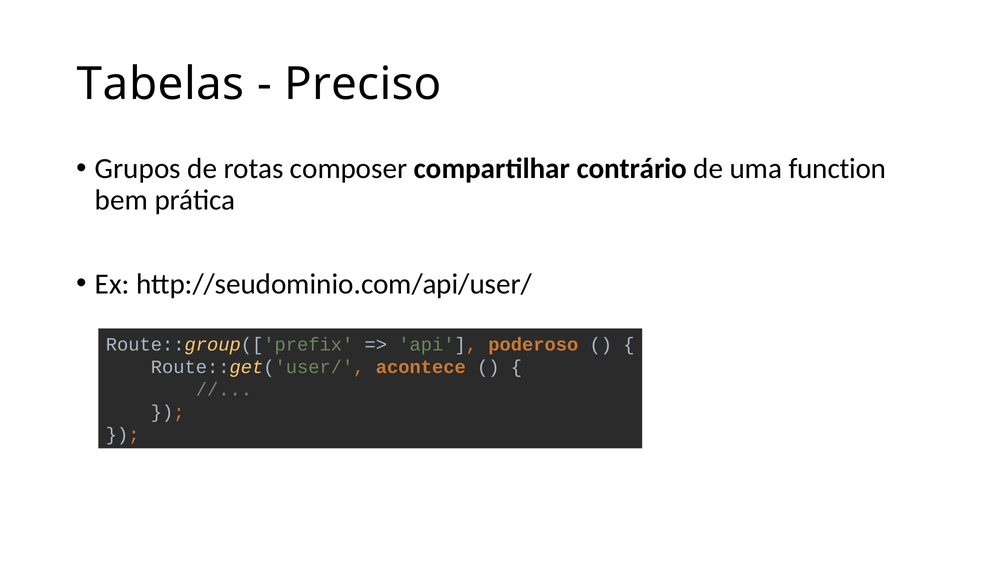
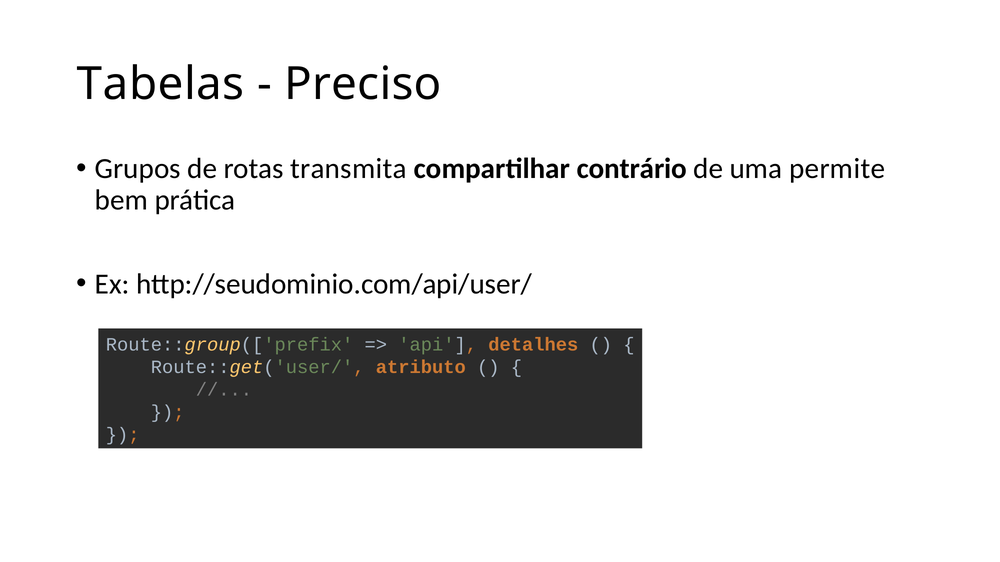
composer: composer -> transmita (348, 169)
function: function -> permite (837, 169)
poderoso: poderoso -> detalhes (533, 345)
acontece: acontece -> atributo (421, 368)
